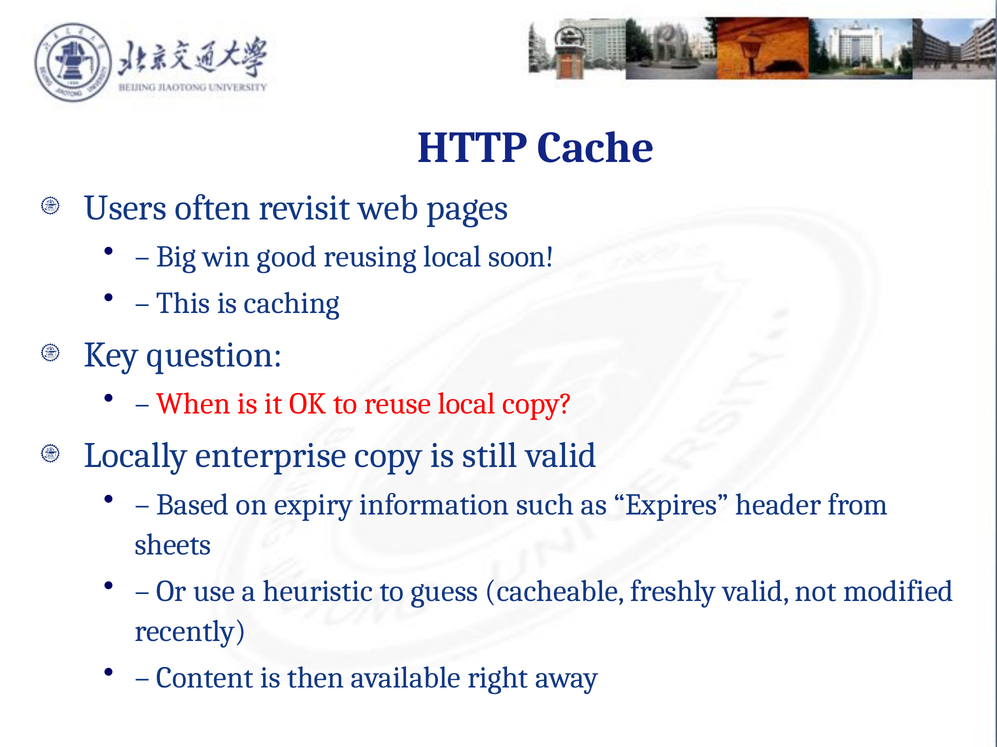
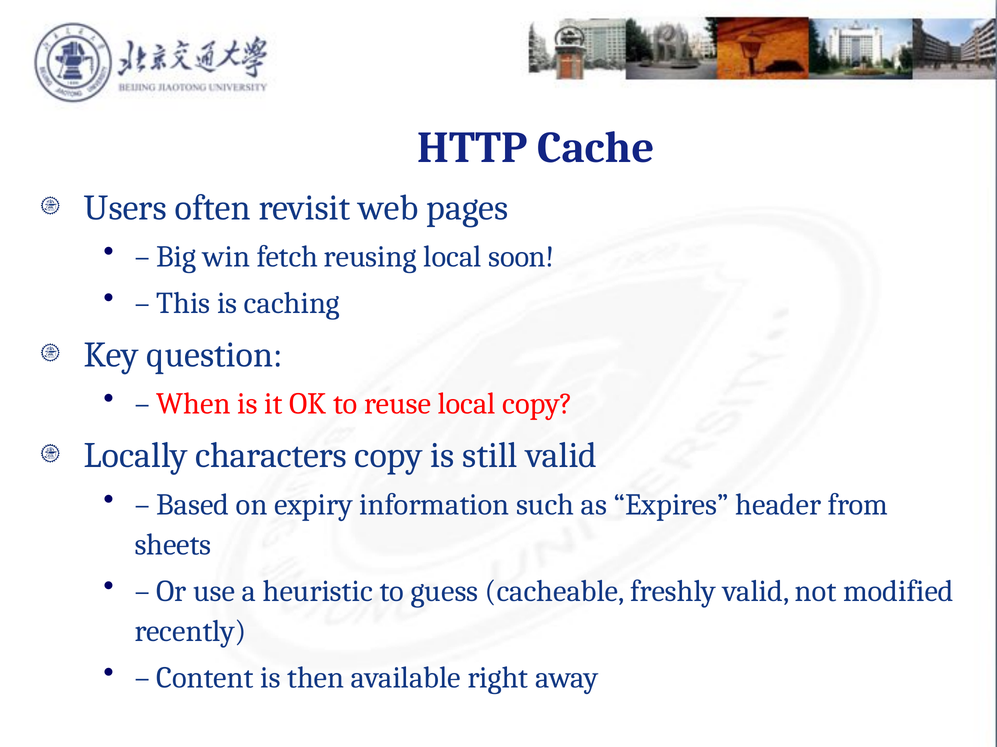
good: good -> fetch (287, 257)
enterprise: enterprise -> characters (271, 456)
